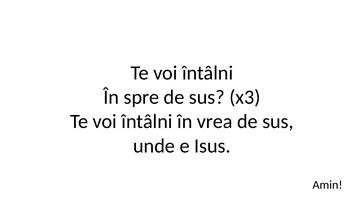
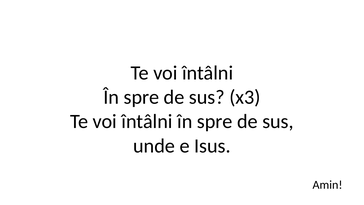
vrea: vrea -> spre (215, 121)
